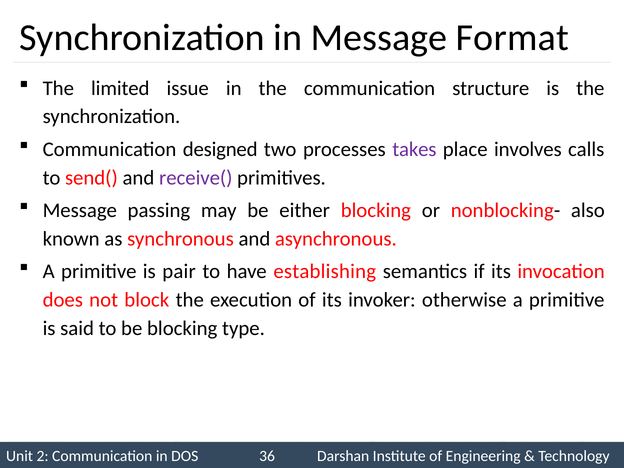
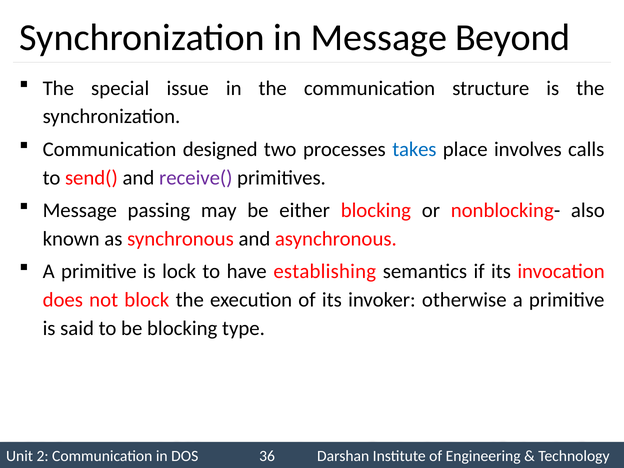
Format: Format -> Beyond (513, 37)
limited: limited -> special (120, 88)
takes colour: purple -> blue (414, 149)
pair: pair -> lock (179, 271)
